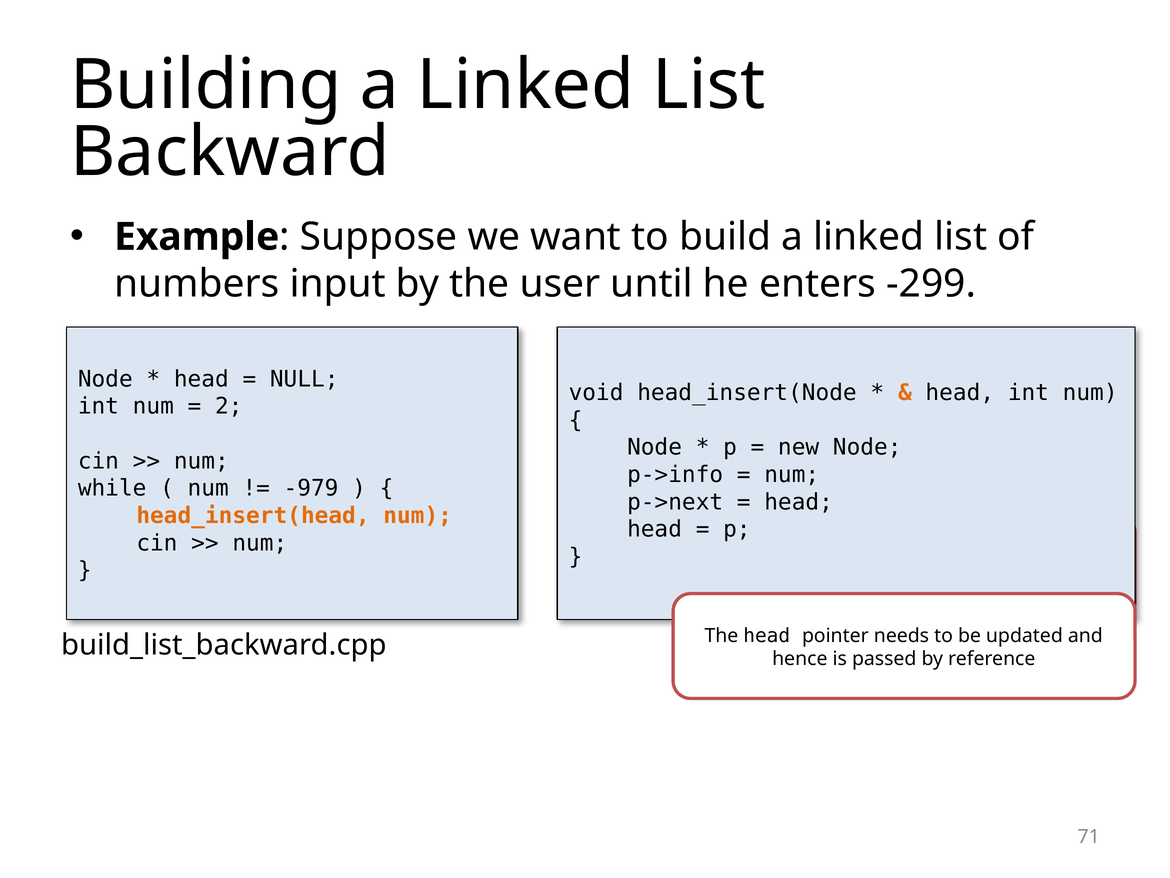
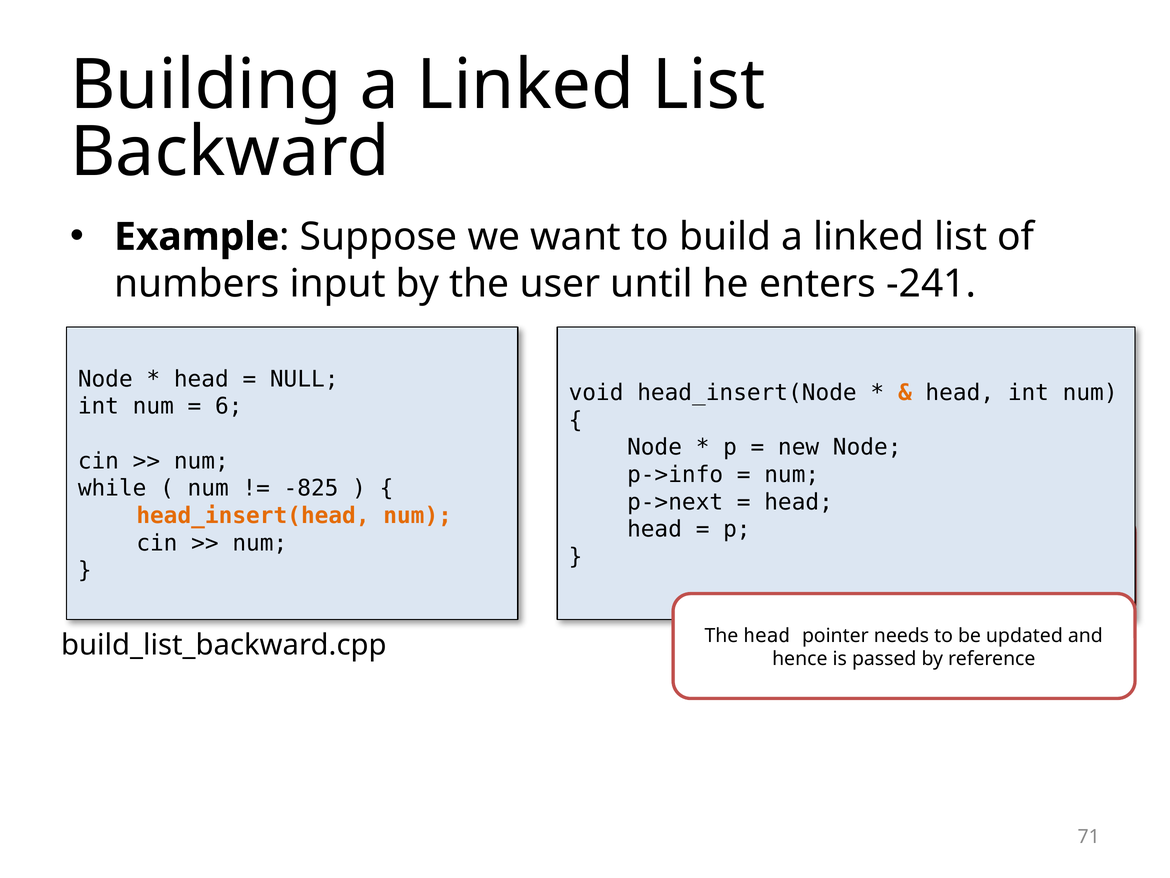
-299: -299 -> -241 (931, 284)
2: 2 -> 6 (229, 406)
-979: -979 -> -825 (311, 488)
